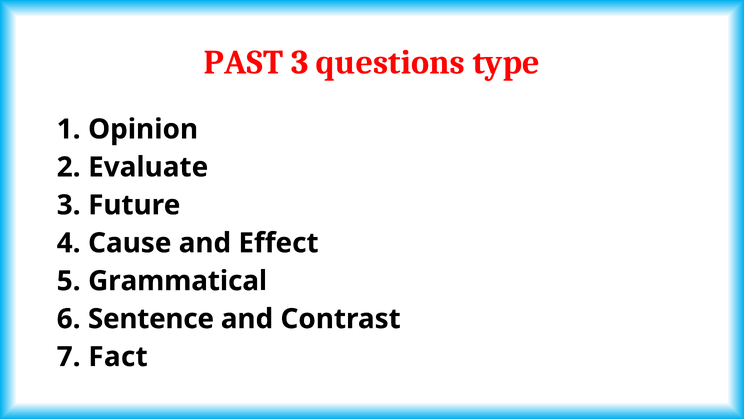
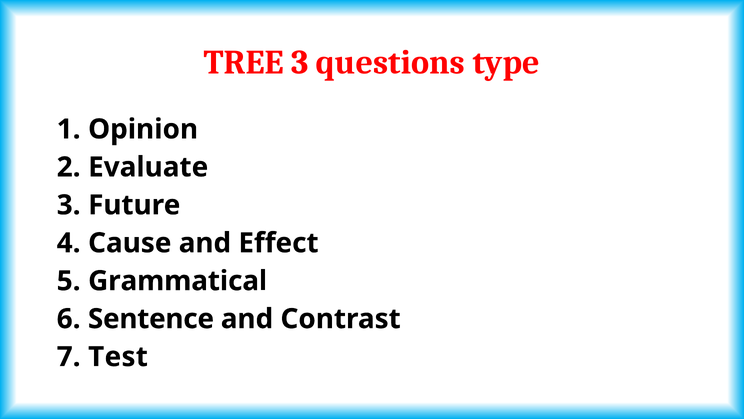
PAST: PAST -> TREE (244, 62)
Fact: Fact -> Test (118, 356)
